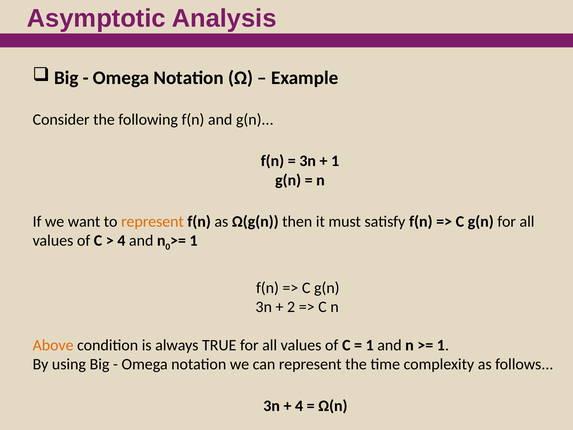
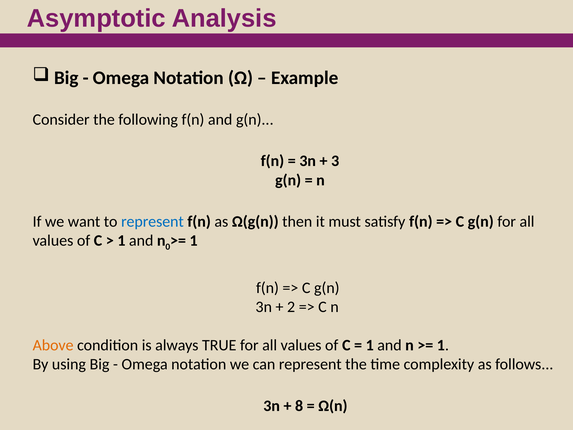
1: 1 -> 3 (335, 161)
represent colour: orange -> blue (152, 221)
4: 4 -> 1 (121, 241)
4: 4 -> 8 (299, 406)
